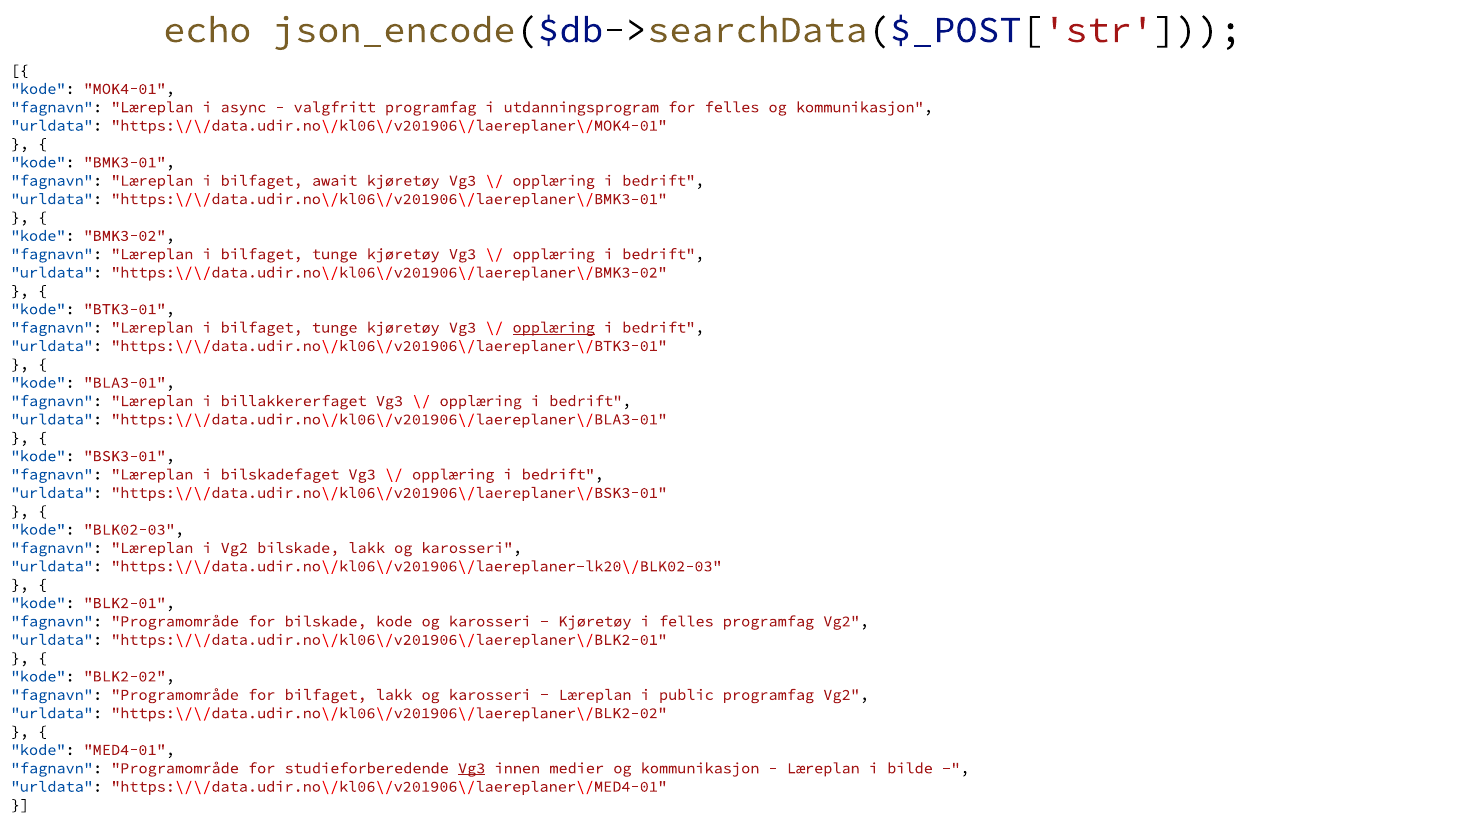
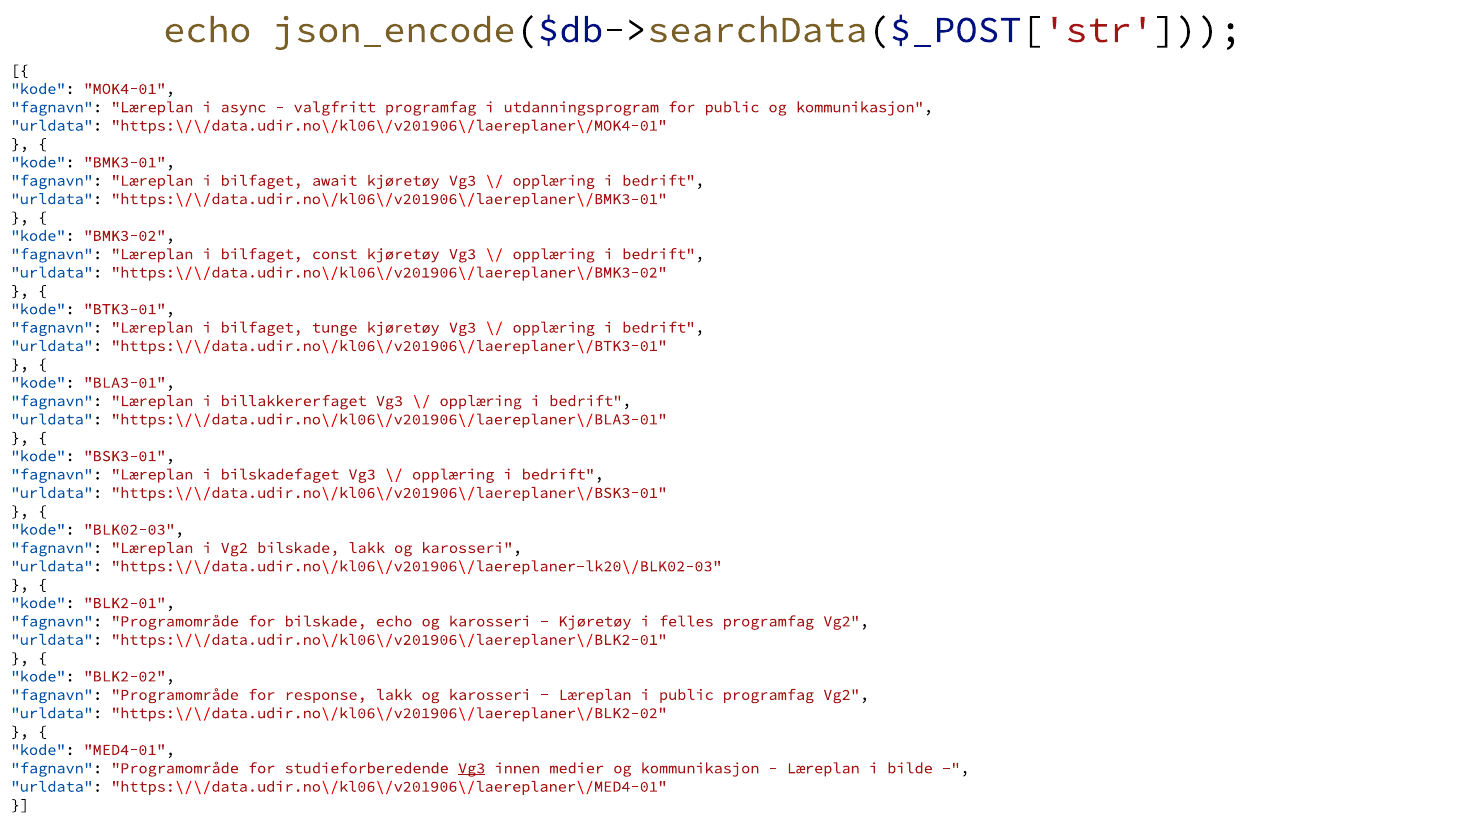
for felles: felles -> public (732, 107)
tunge: tunge -> const (335, 254)
opplæring underline: present -> none (554, 328)
bilskade kode: kode -> echo (394, 621)
for bilfaget: bilfaget -> response (326, 695)
